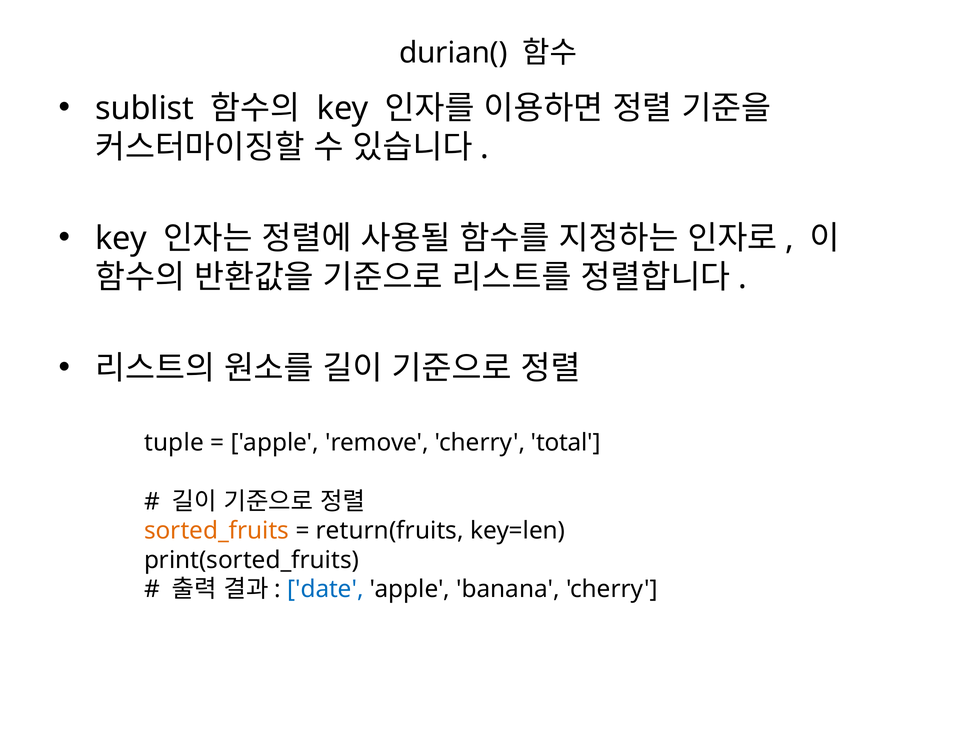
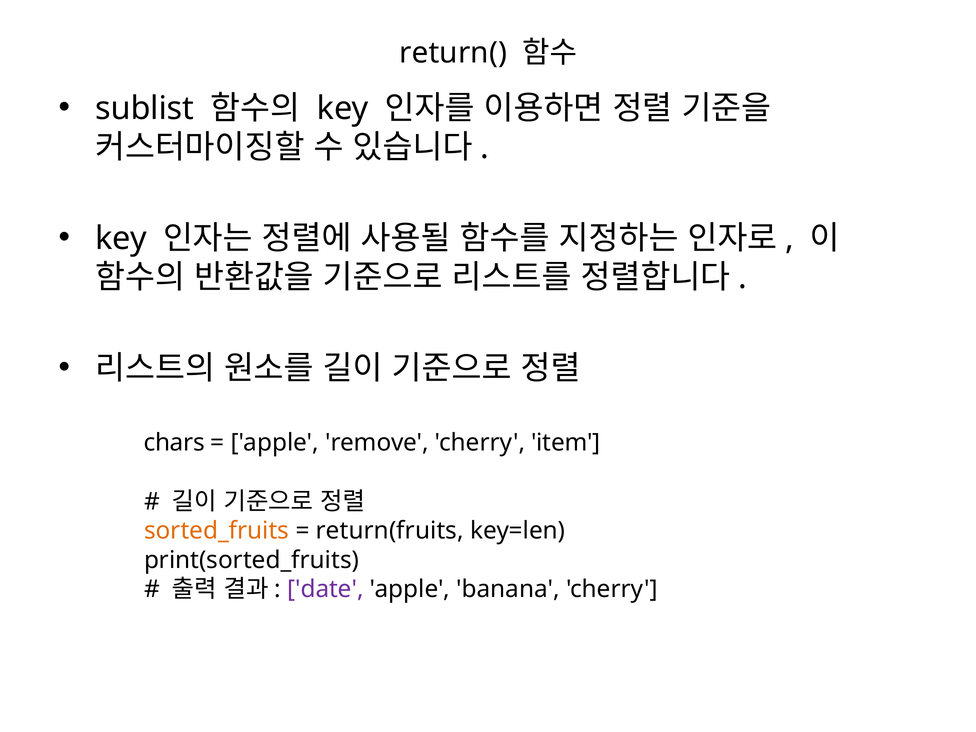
durian(: durian( -> return( (453, 53)
tuple: tuple -> chars (174, 443)
total: total -> item (566, 443)
date colour: blue -> purple (325, 589)
